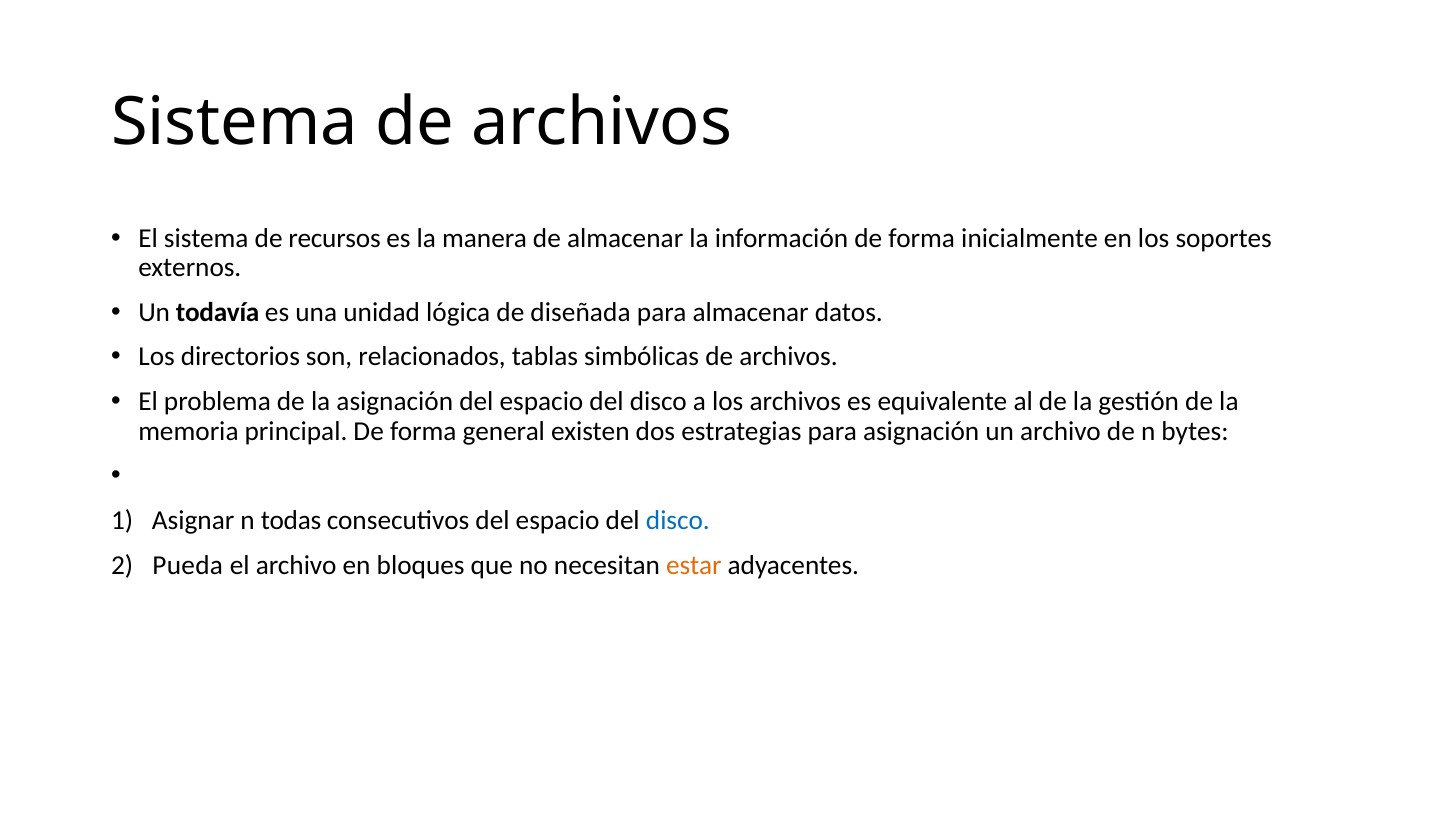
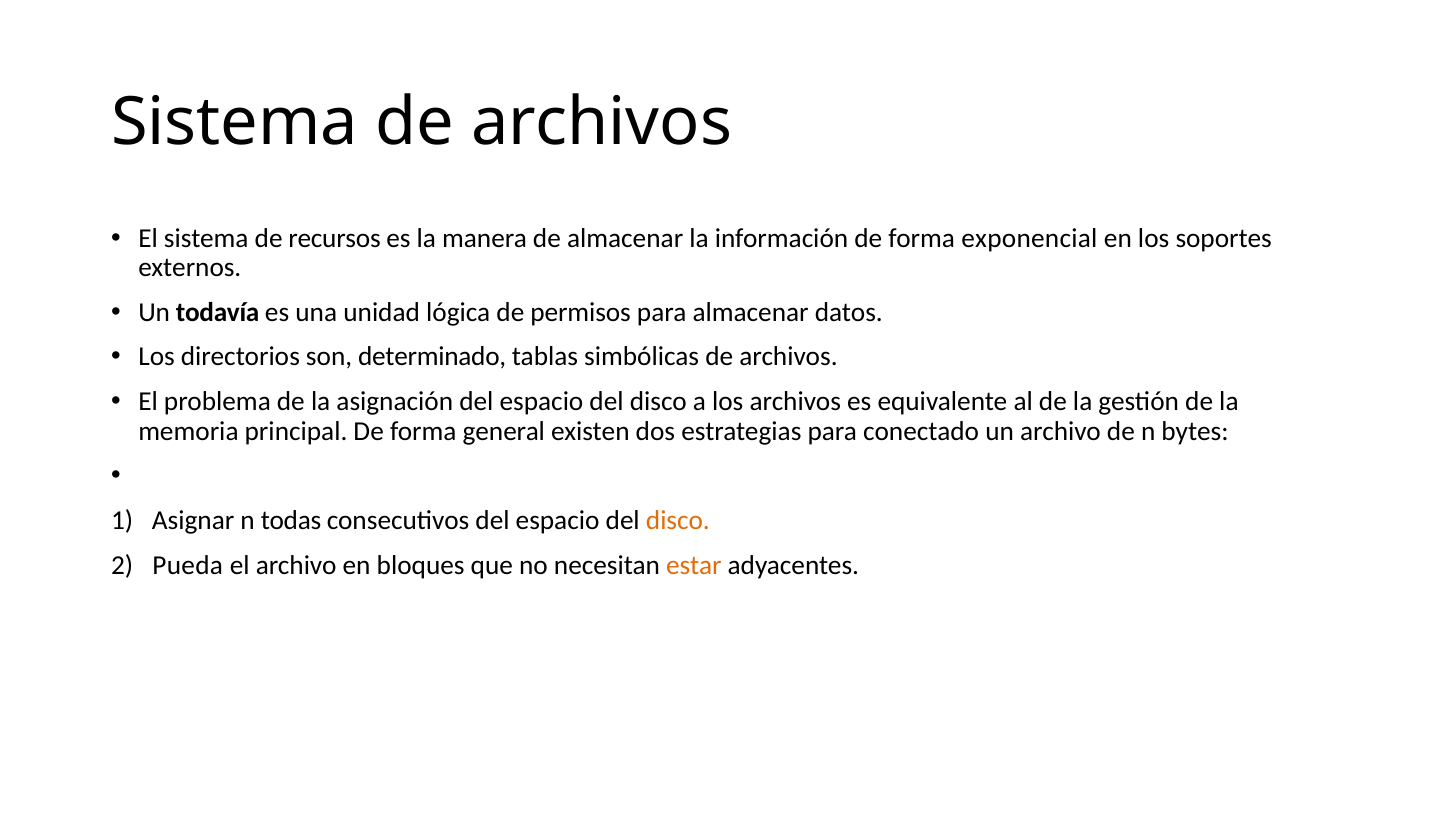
inicialmente: inicialmente -> exponencial (1029, 238)
diseñada: diseñada -> permisos (581, 312)
relacionados: relacionados -> determinado (432, 357)
para asignación: asignación -> conectado (921, 431)
disco colour: blue -> orange (678, 520)
